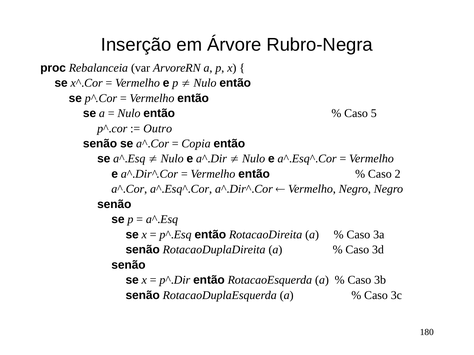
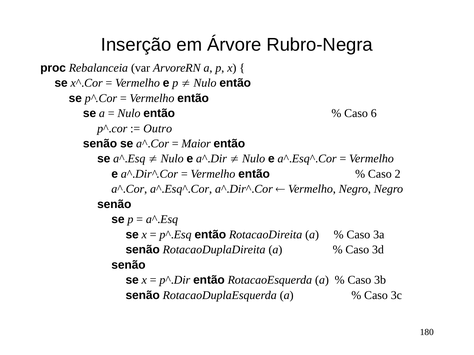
5: 5 -> 6 (374, 113)
Copia: Copia -> Maior (196, 144)
